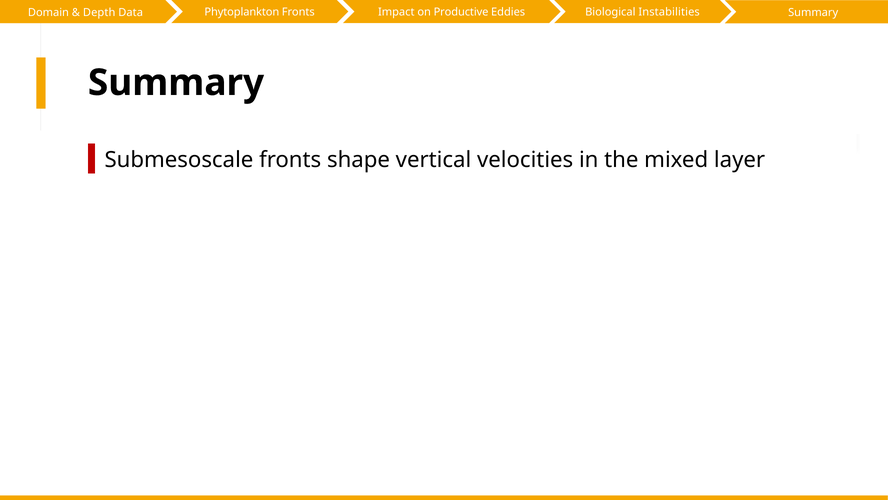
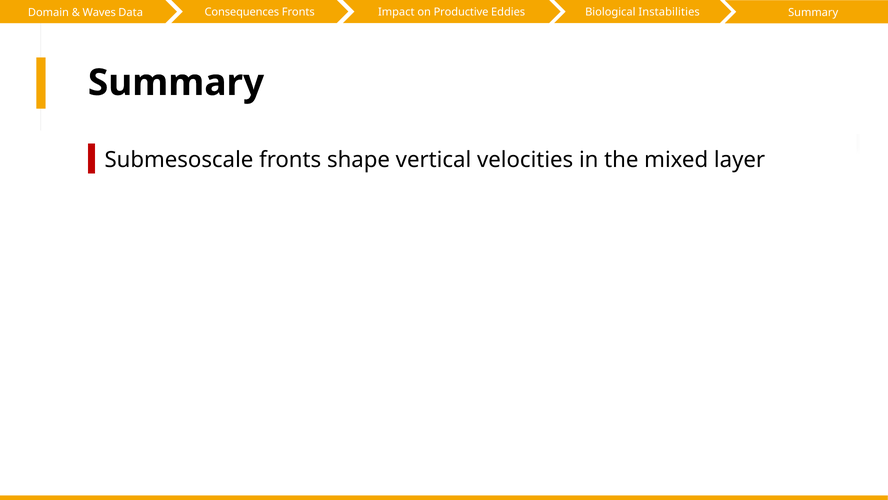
Depth: Depth -> Waves (99, 12)
Phytoplankton: Phytoplankton -> Consequences (242, 12)
